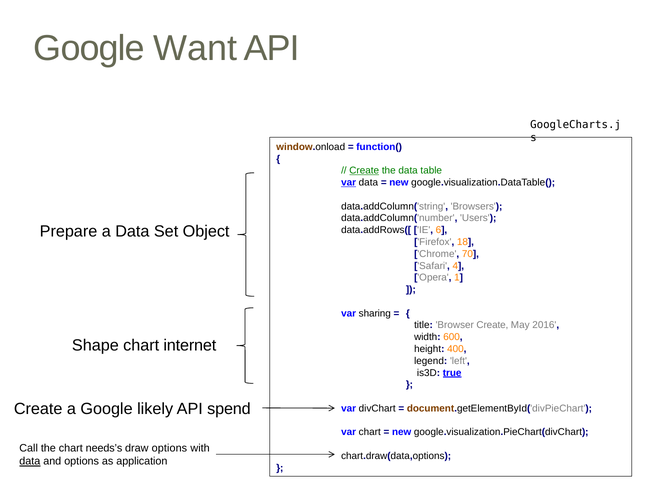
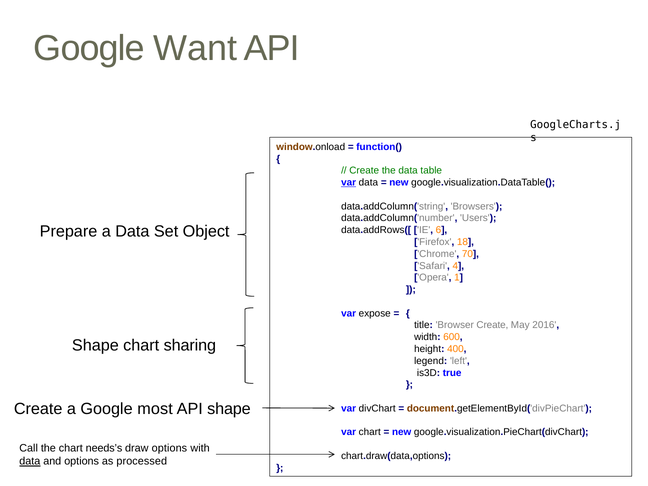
Create underline: present -> none (364, 171)
sharing: sharing -> expose (375, 313)
internet: internet -> sharing (190, 345)
true underline: present -> none (452, 373)
likely: likely -> most (155, 409)
API spend: spend -> shape (229, 409)
application: application -> processed (142, 461)
